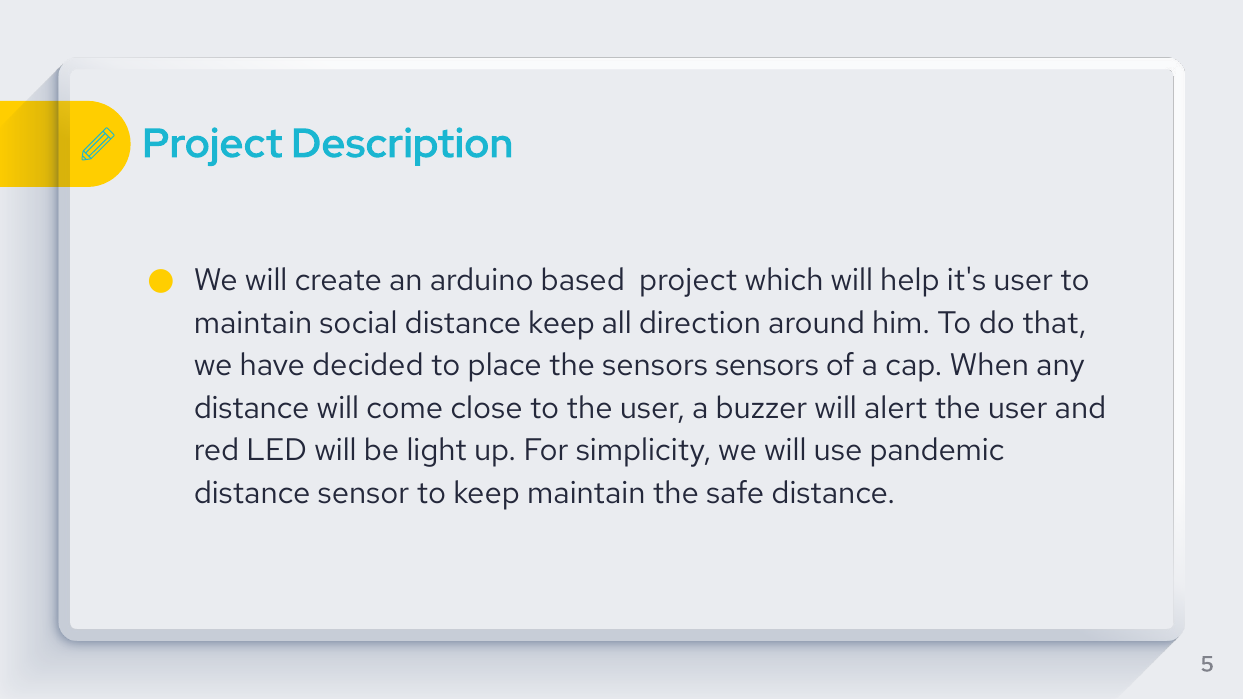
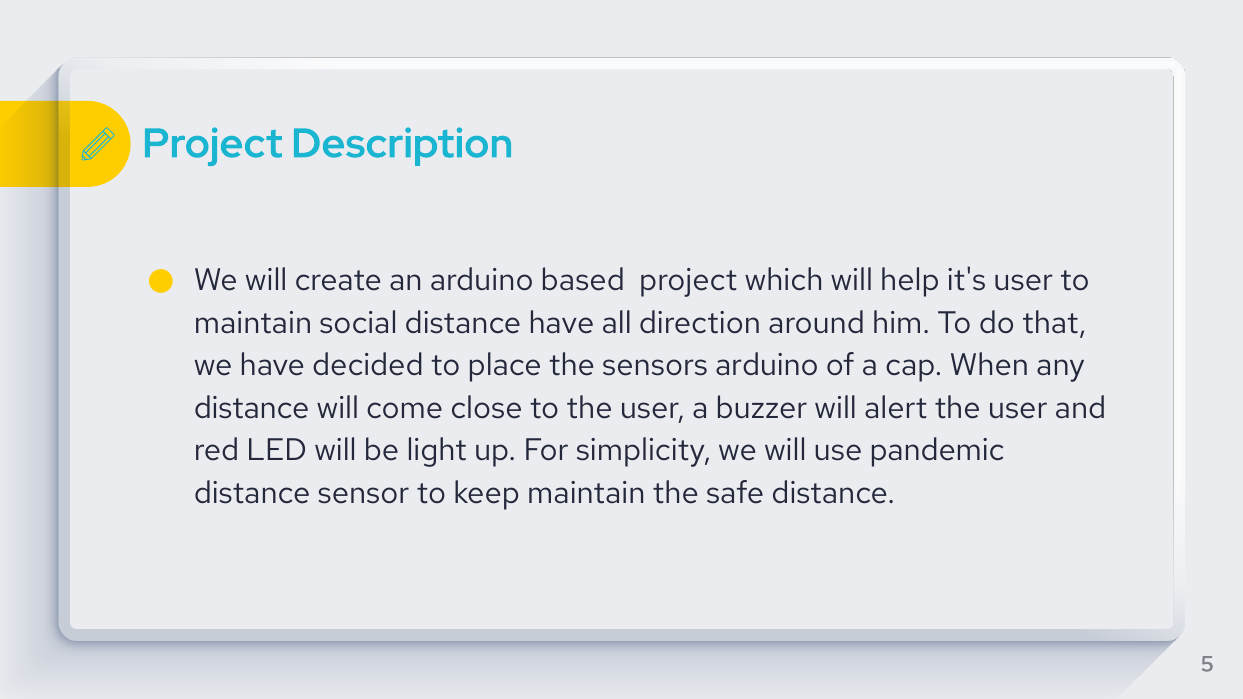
distance keep: keep -> have (561, 323)
sensors sensors: sensors -> arduino (767, 366)
